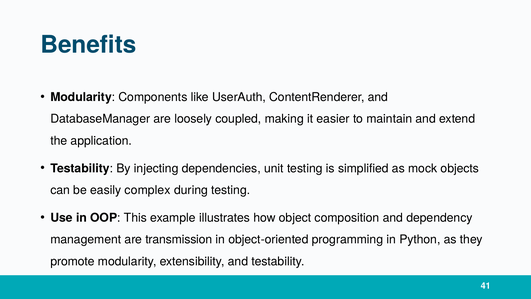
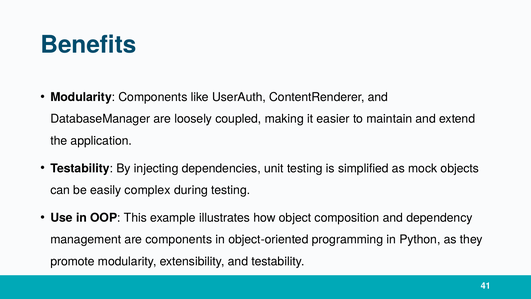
are transmission: transmission -> components (179, 239)
